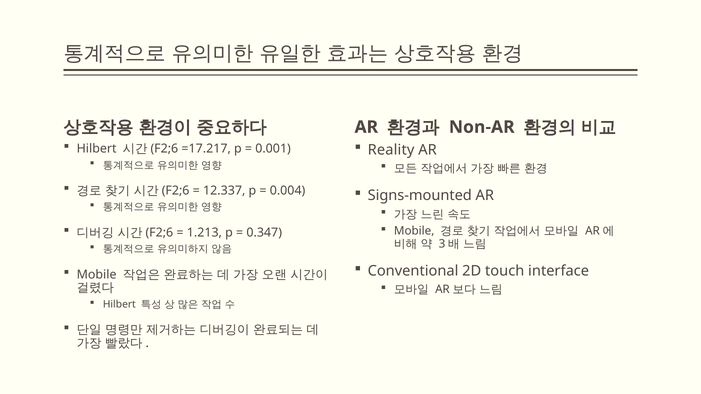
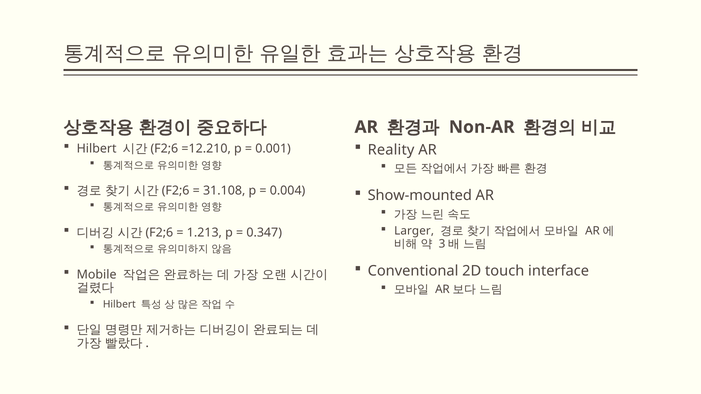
=17.217: =17.217 -> =12.210 (206, 149)
12.337: 12.337 -> 31.108 (224, 191)
Signs-mounted: Signs-mounted -> Show-mounted (420, 196)
Mobile: Mobile -> Larger (414, 231)
